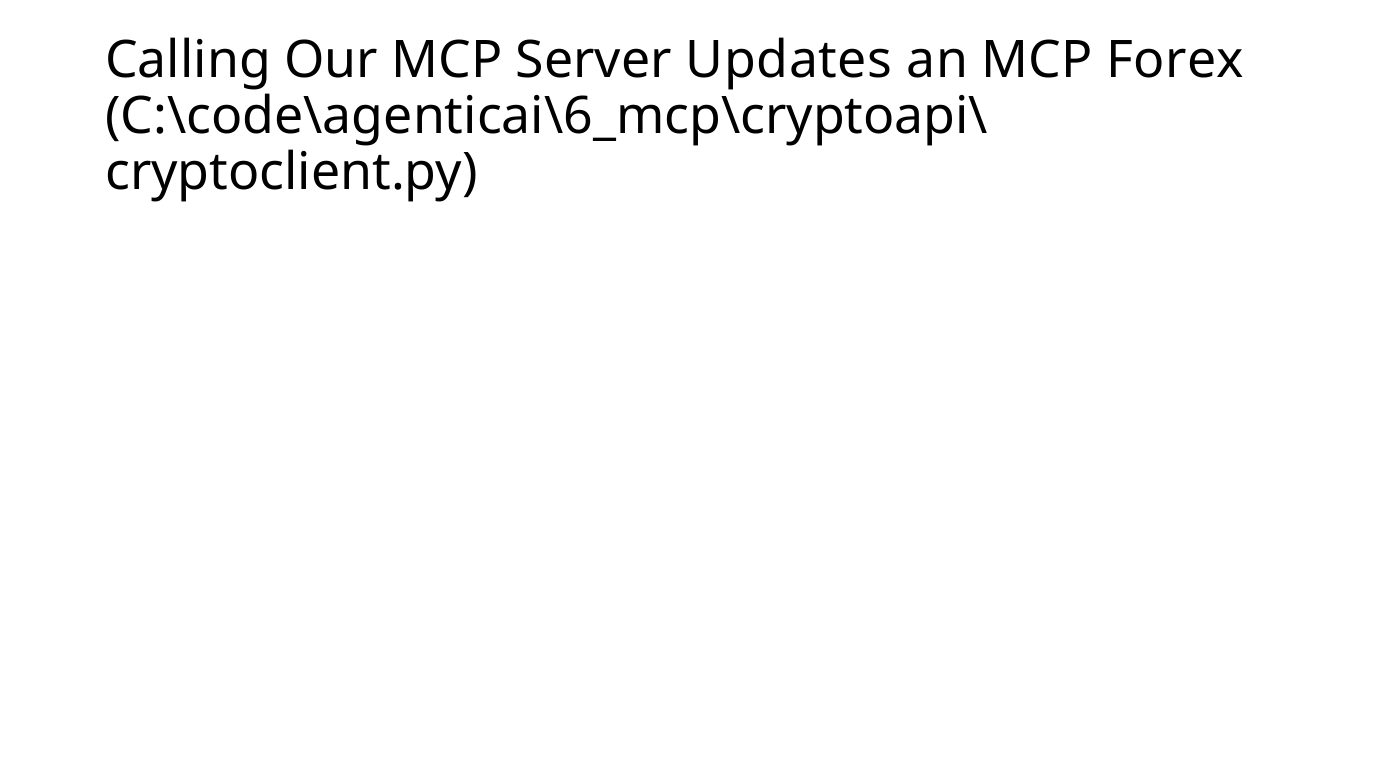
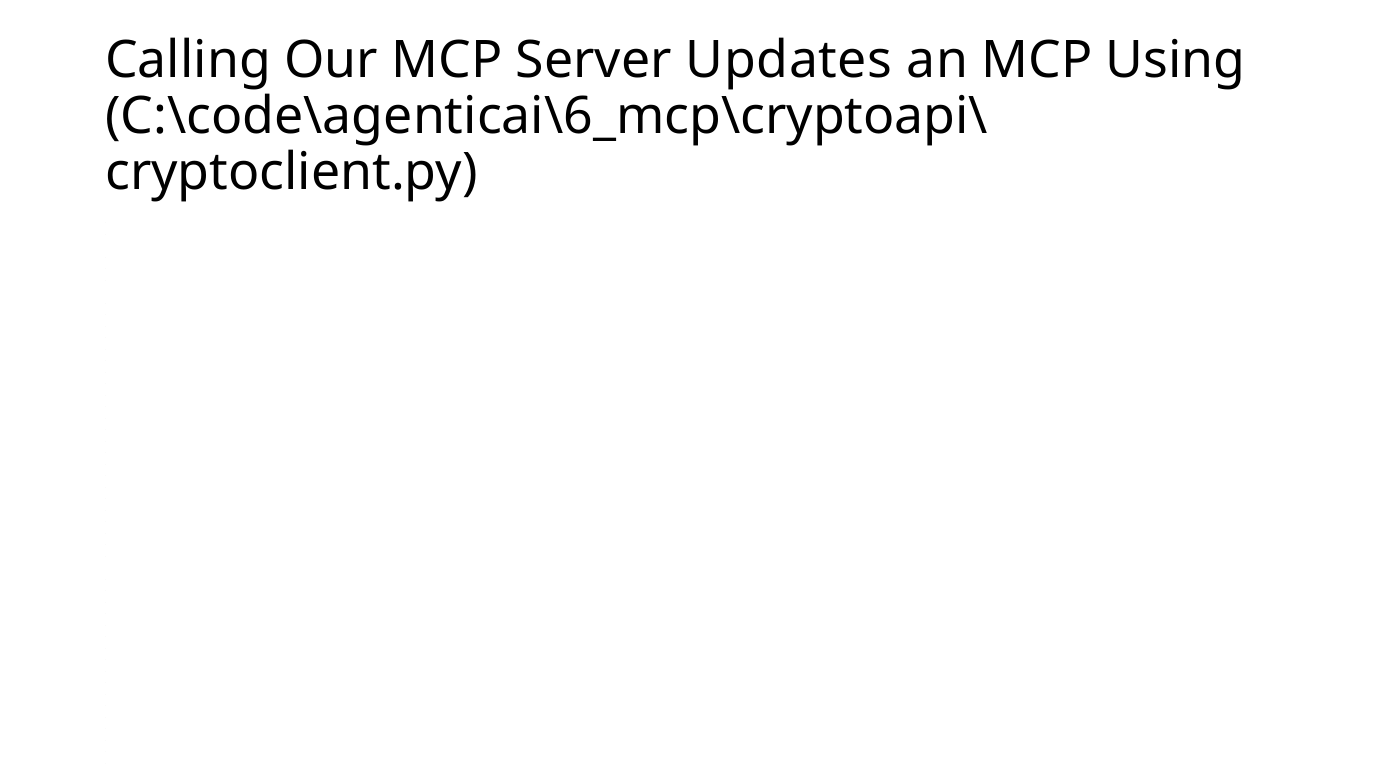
Forex: Forex -> Using (1176, 60)
